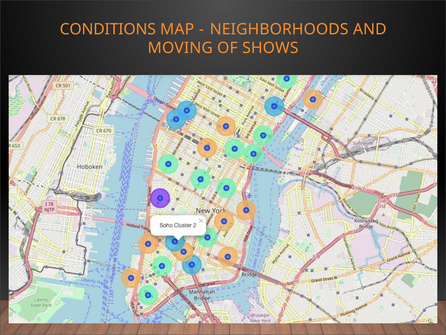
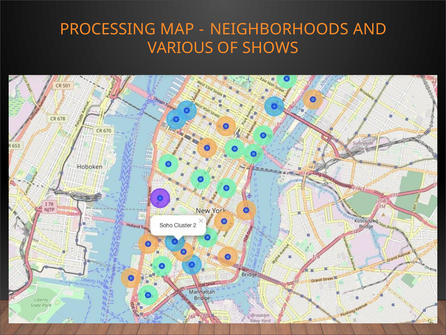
CONDITIONS: CONDITIONS -> PROCESSING (108, 29)
MOVING: MOVING -> VARIOUS (180, 48)
